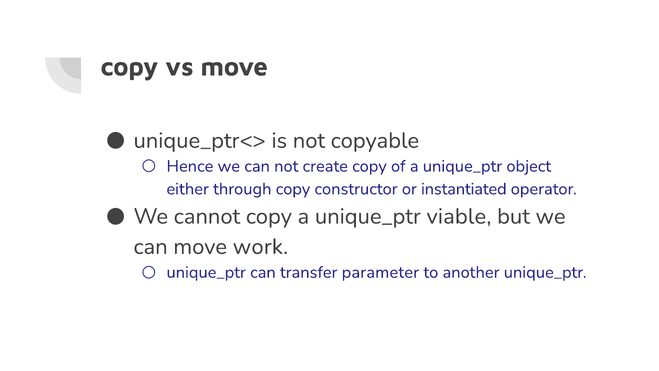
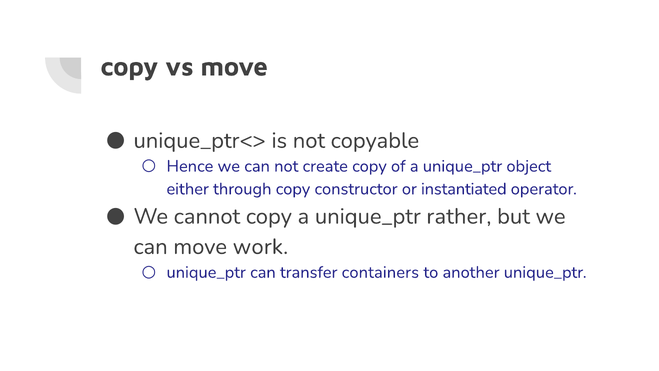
viable: viable -> rather (459, 216)
parameter: parameter -> containers (380, 272)
